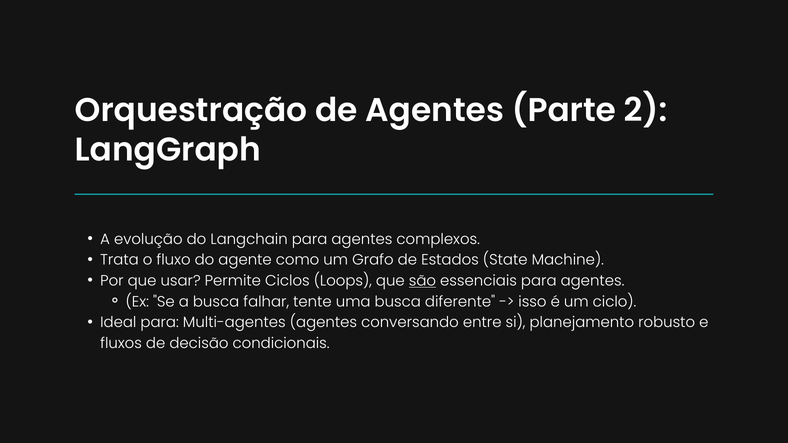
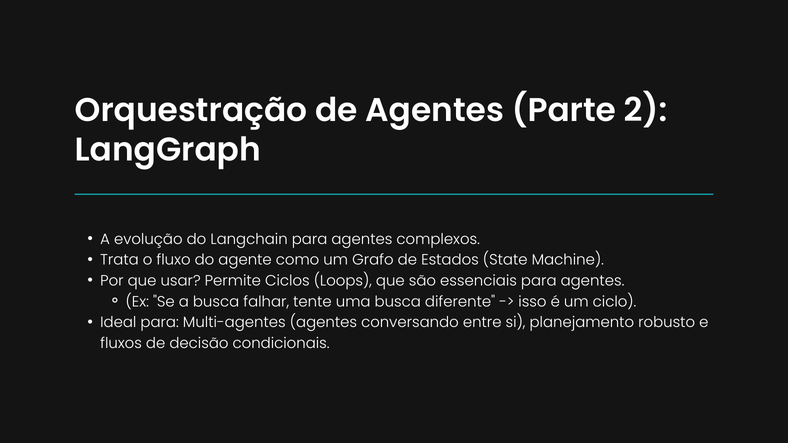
são underline: present -> none (422, 281)
